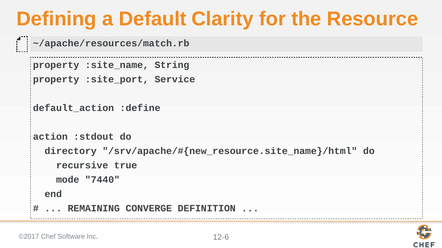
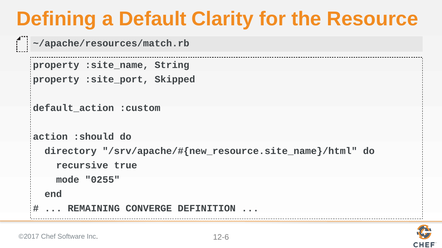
Service: Service -> Skipped (175, 80)
:define: :define -> :custom (140, 108)
:stdout: :stdout -> :should (94, 137)
7440: 7440 -> 0255 (102, 180)
